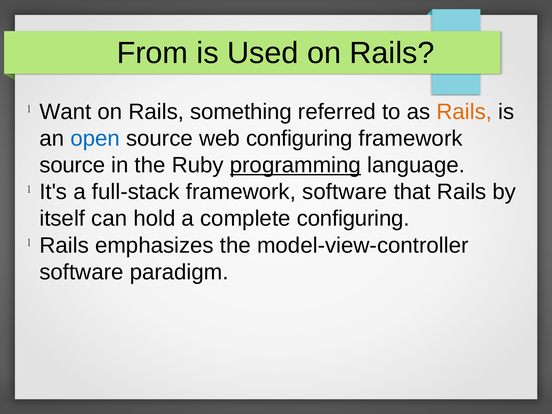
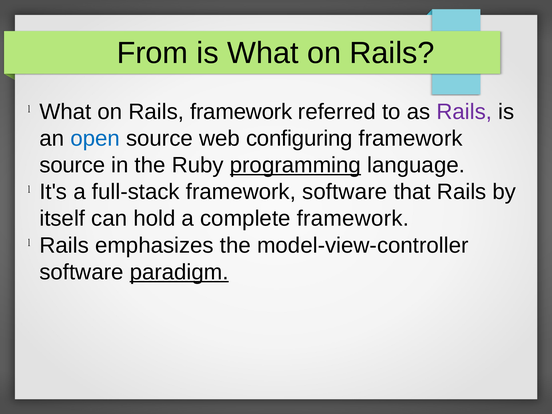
is Used: Used -> What (263, 53)
Want: Want -> What (65, 112)
Rails something: something -> framework (241, 112)
Rails colour: orange -> purple (464, 112)
complete configuring: configuring -> framework (353, 219)
paradigm underline: none -> present (179, 272)
